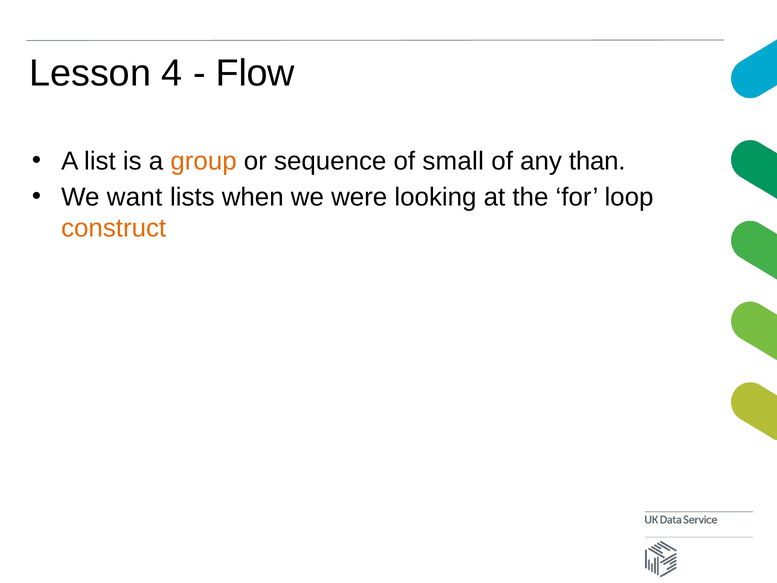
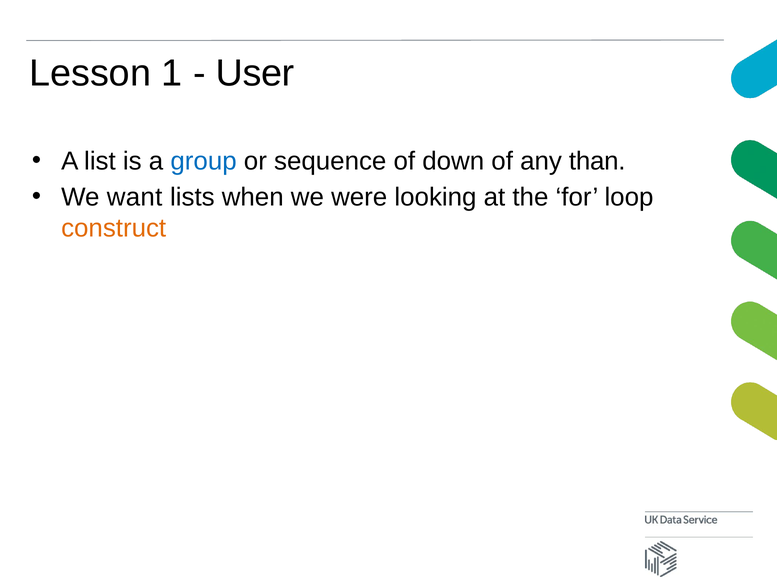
4: 4 -> 1 (172, 73)
Flow: Flow -> User (255, 73)
group colour: orange -> blue (204, 161)
small: small -> down (453, 161)
